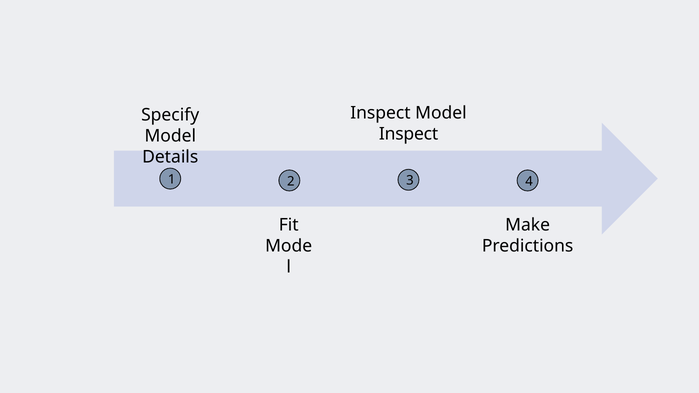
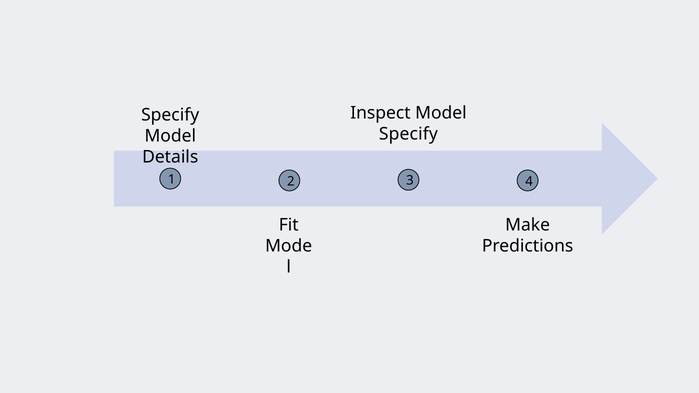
Inspect: Inspect -> Specify (408, 134)
